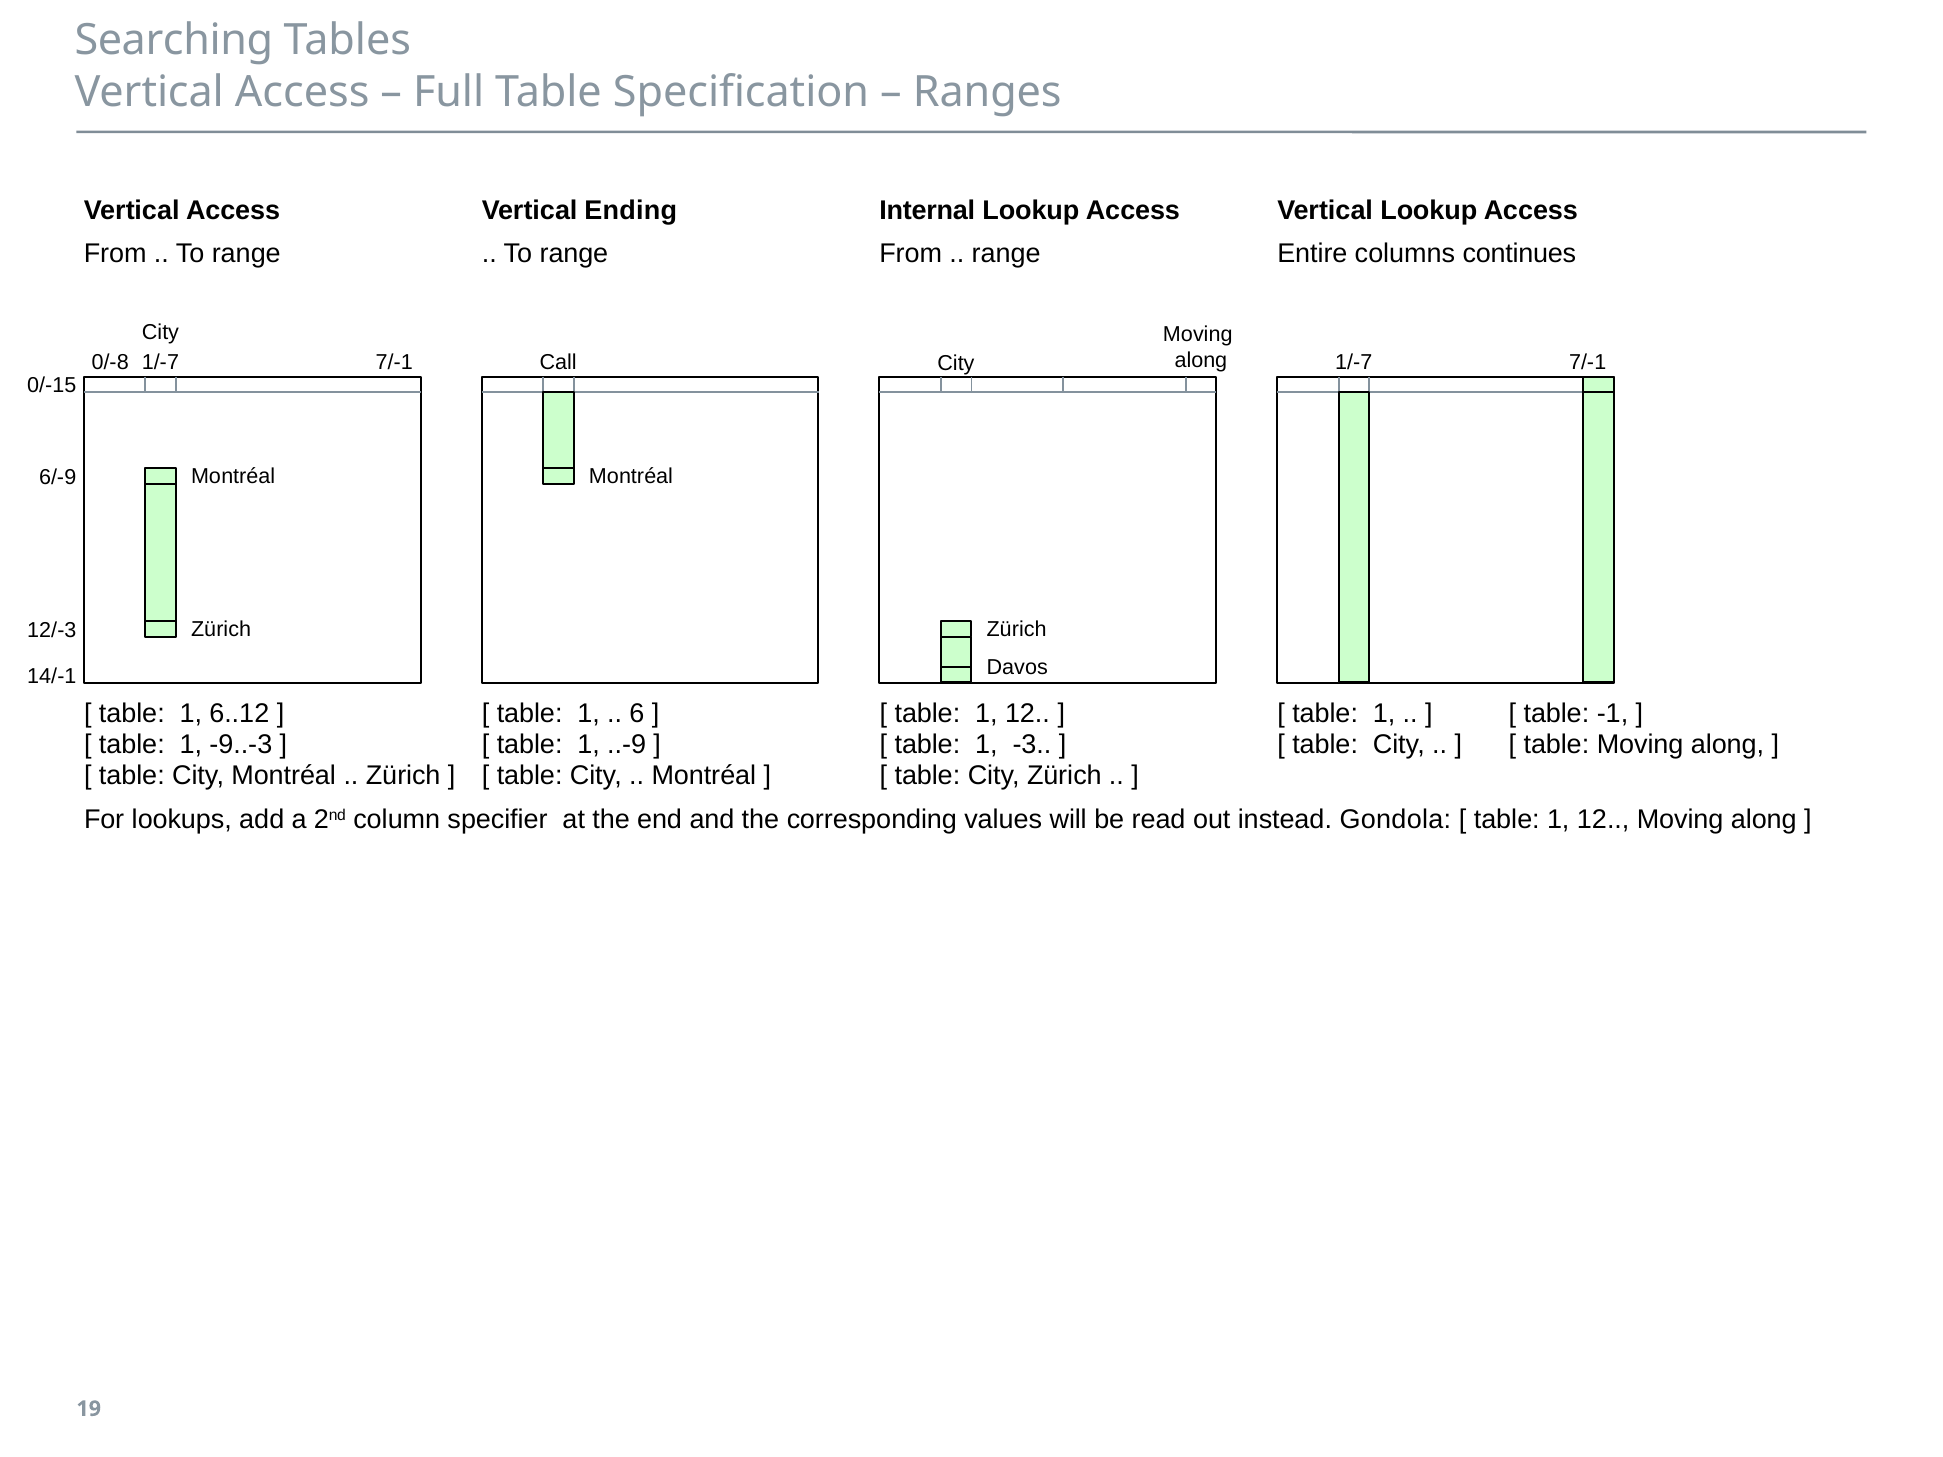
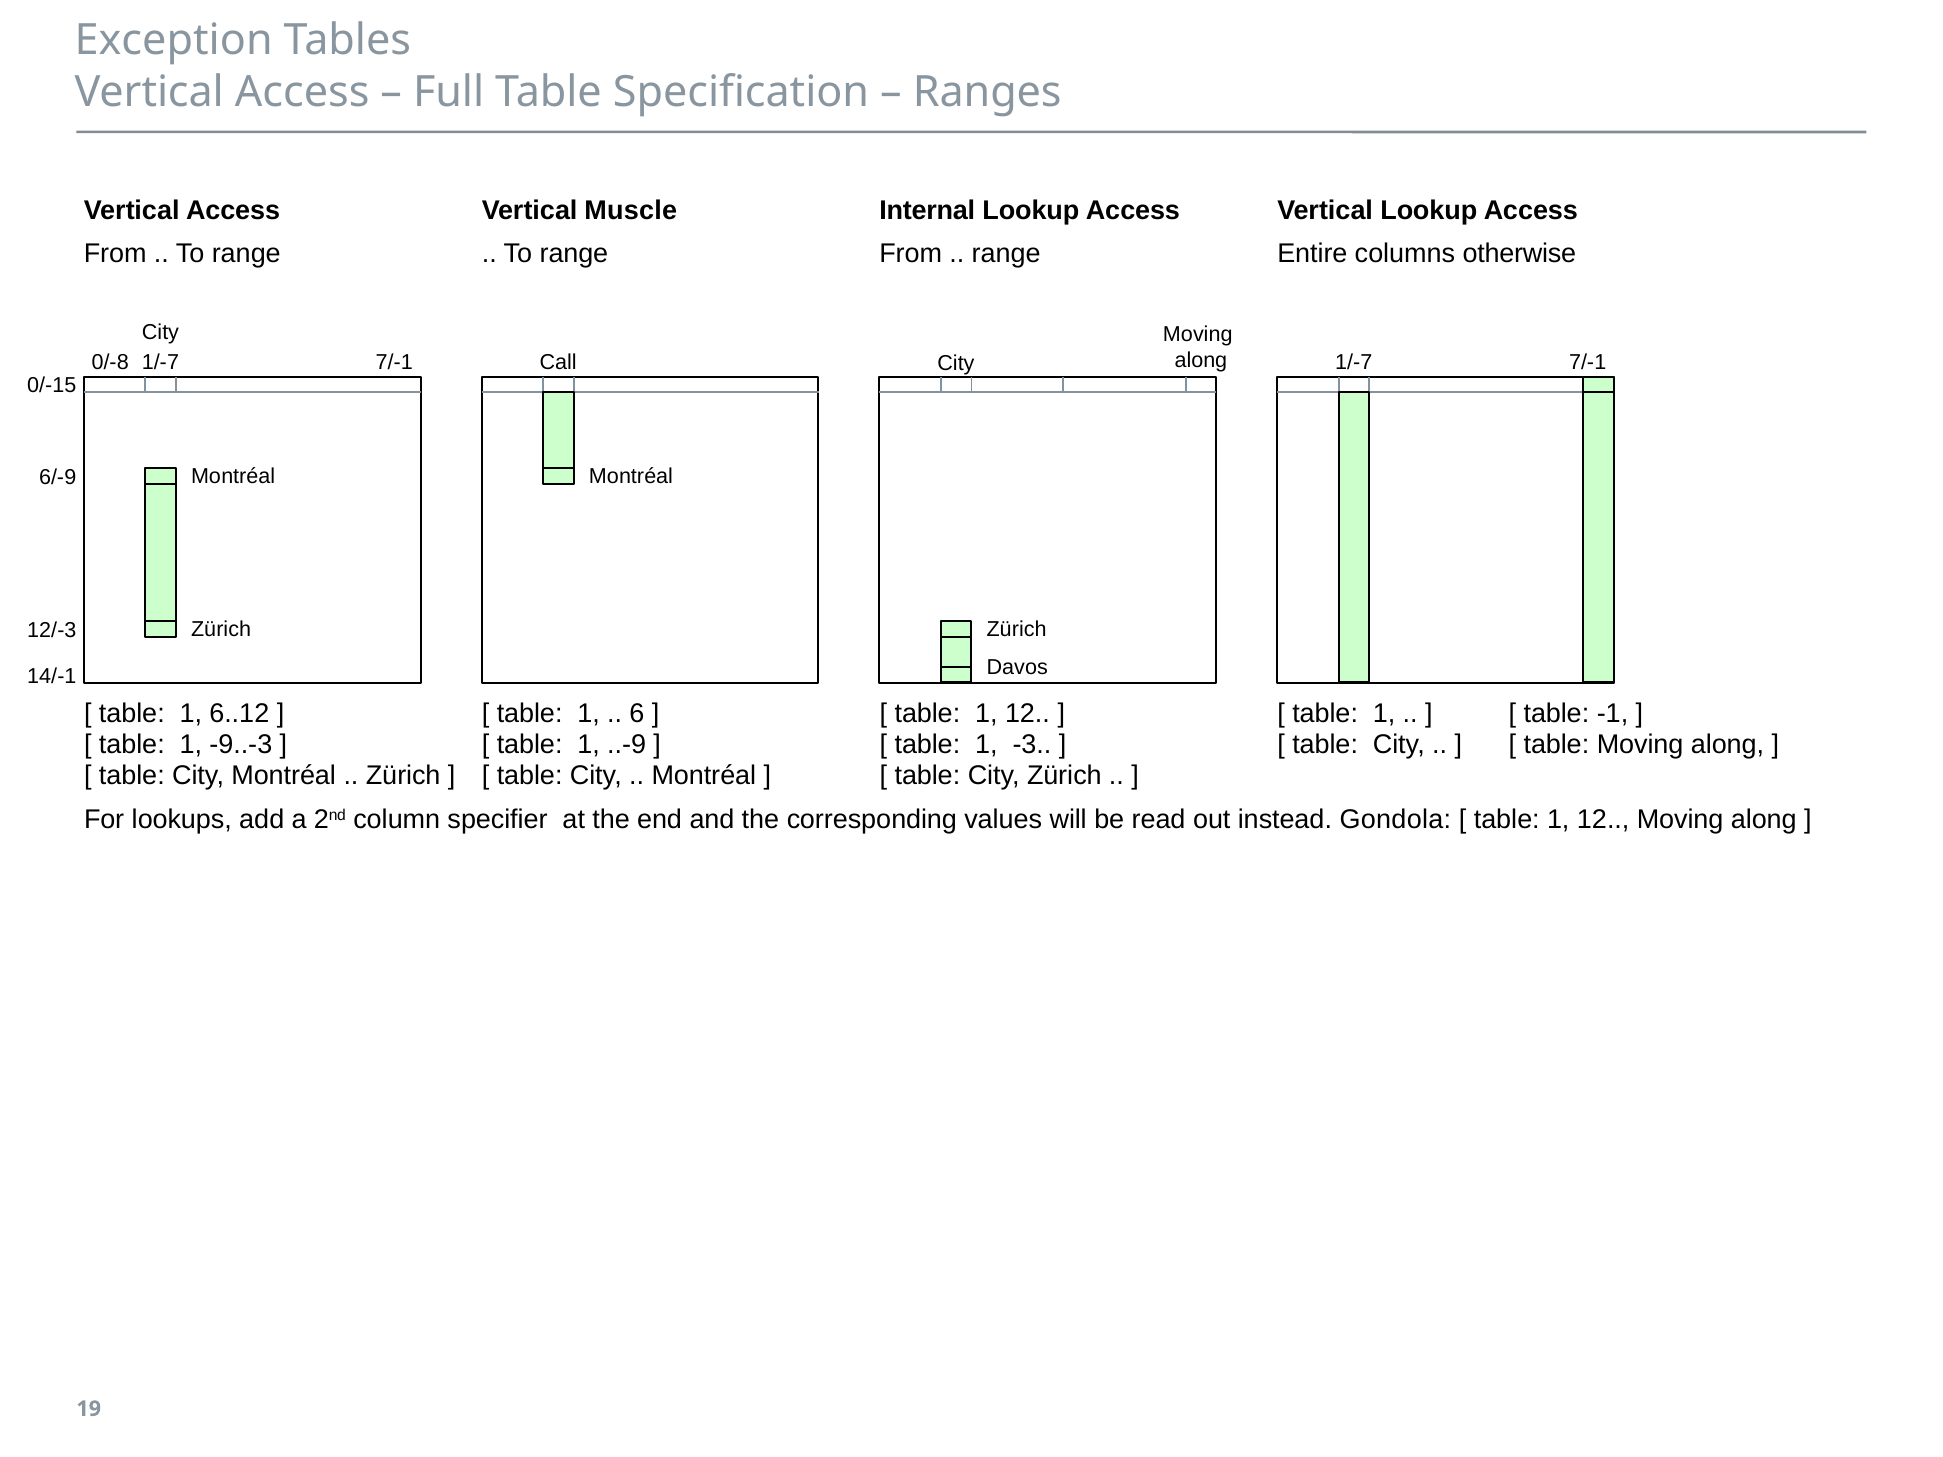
Searching: Searching -> Exception (174, 40)
Ending: Ending -> Muscle (631, 210)
continues: continues -> otherwise (1519, 254)
